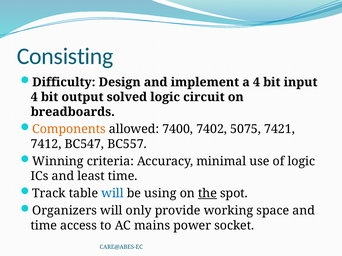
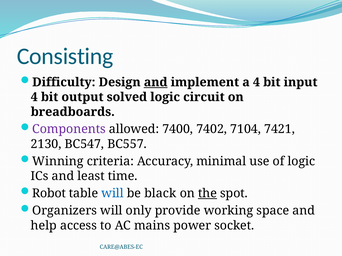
and underline: none -> present (156, 82)
Components colour: orange -> purple (69, 129)
5075: 5075 -> 7104 (246, 129)
7412: 7412 -> 2130 (46, 144)
Track: Track -> Robot (49, 194)
using: using -> black (160, 194)
time: time -> help (44, 226)
